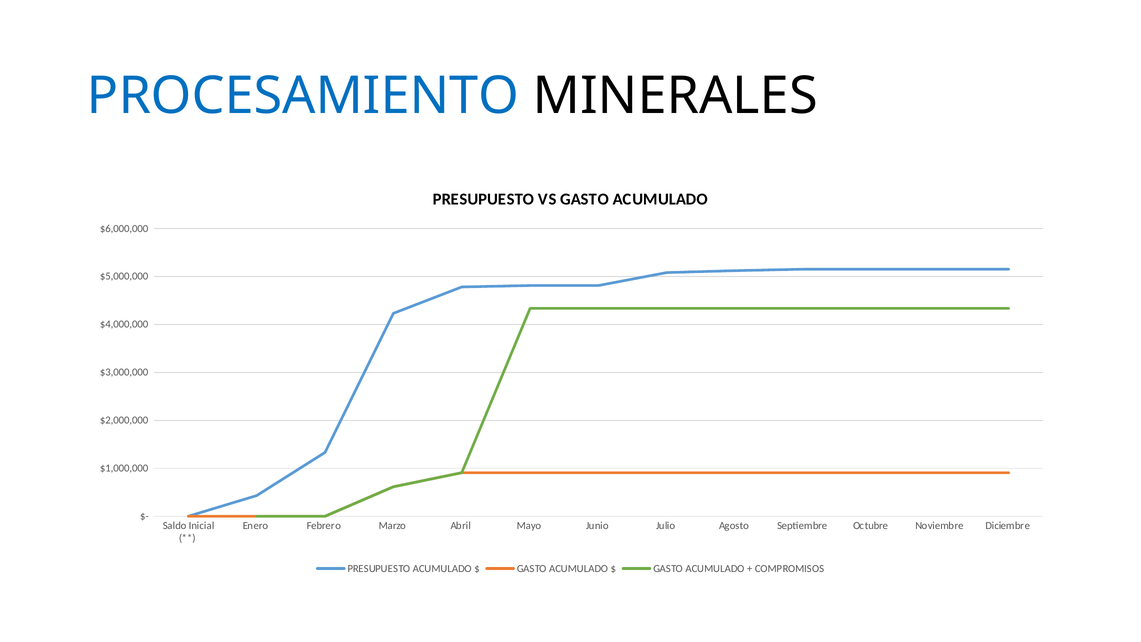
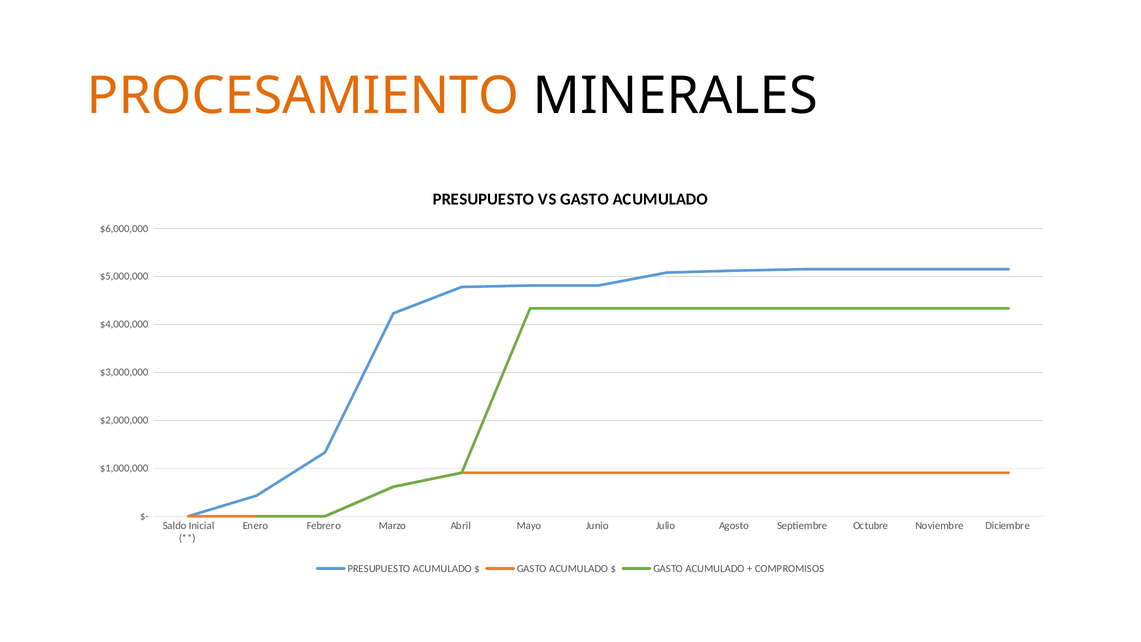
PROCESAMIENTO colour: blue -> orange (303, 96)
